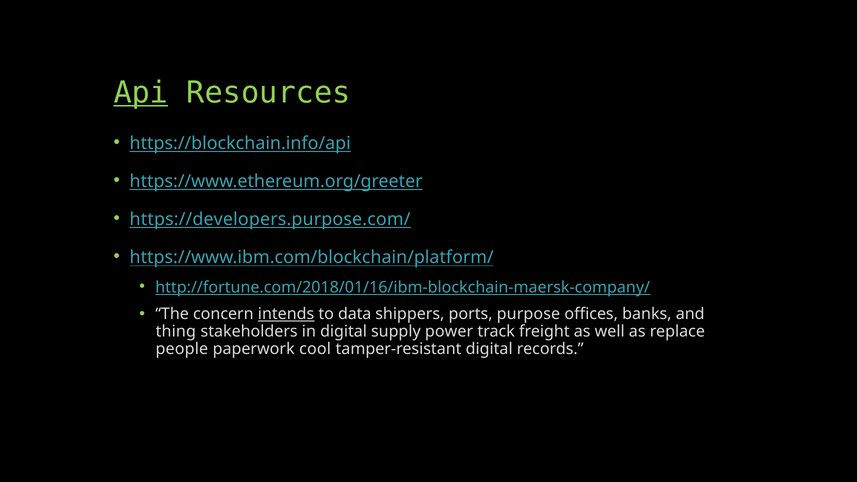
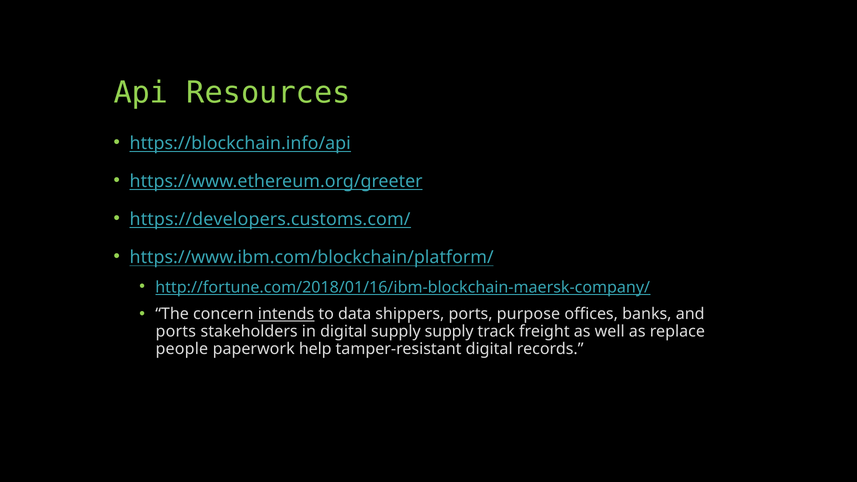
Api underline: present -> none (141, 93)
https://developers.purpose.com/: https://developers.purpose.com/ -> https://developers.customs.com/ (270, 220)
thing: thing -> ports (176, 331)
supply power: power -> supply (449, 331)
cool: cool -> help (315, 349)
